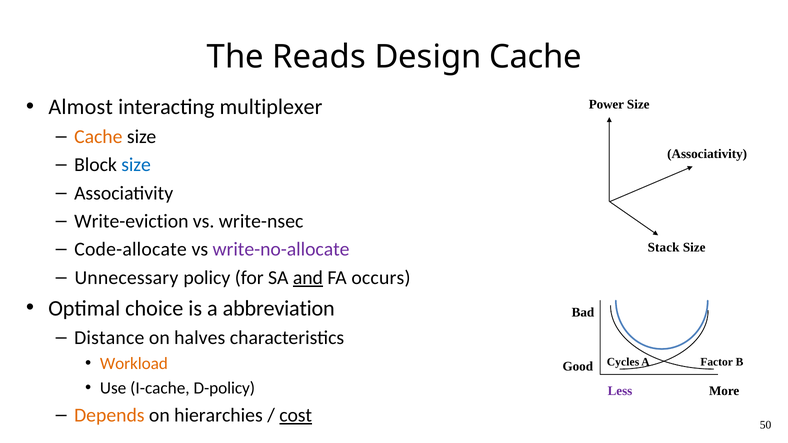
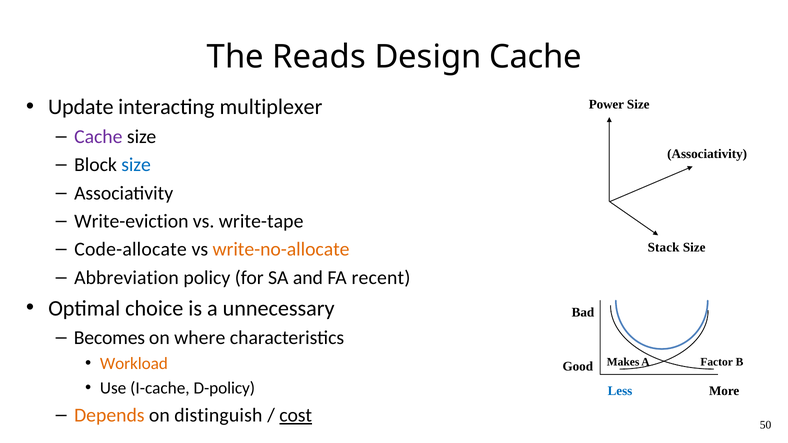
Almost: Almost -> Update (81, 107)
Cache colour: orange -> purple (98, 137)
write-nsec: write-nsec -> write-tape (261, 221)
write-no-allocate colour: purple -> orange (281, 250)
Unnecessary: Unnecessary -> Abbreviation (126, 278)
and underline: present -> none (308, 278)
occurs: occurs -> recent (381, 278)
abbreviation: abbreviation -> unnecessary (279, 308)
Distance: Distance -> Becomes (109, 338)
halves: halves -> where (200, 338)
Cycles: Cycles -> Makes (623, 362)
Less colour: purple -> blue (620, 391)
hierarchies: hierarchies -> distinguish (218, 415)
